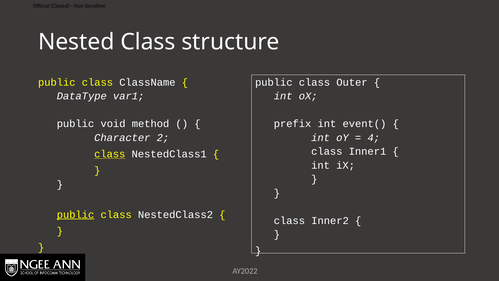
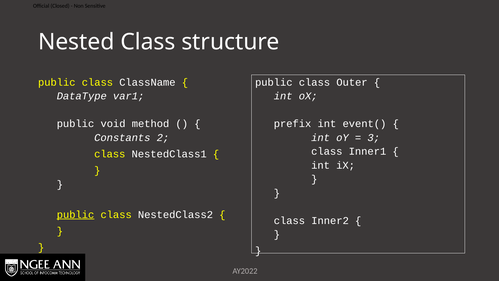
Character: Character -> Constants (122, 137)
4: 4 -> 3 (374, 137)
class underline: present -> none (110, 154)
